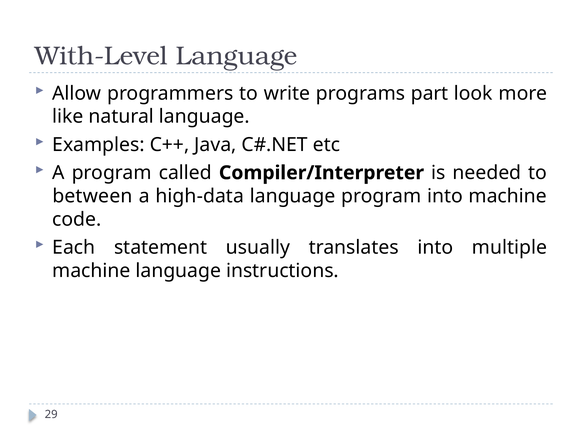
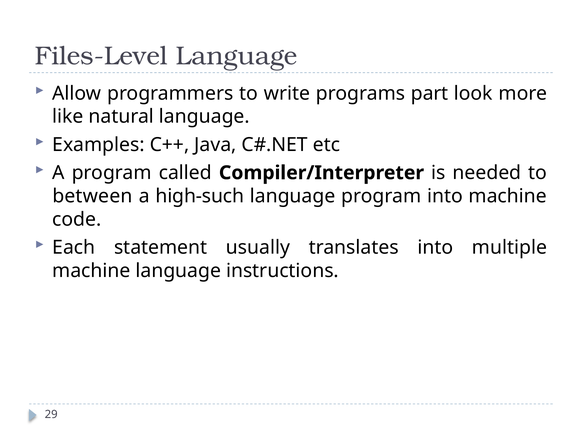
With-Level: With-Level -> Files-Level (101, 56)
high-data: high-data -> high-such (200, 196)
